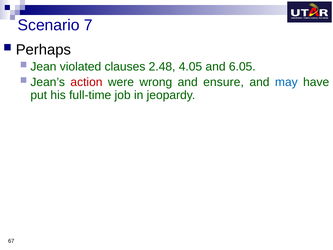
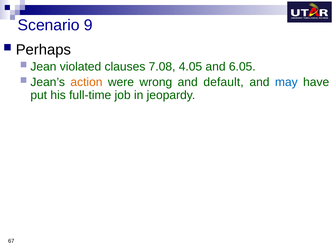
7: 7 -> 9 (88, 25)
2.48: 2.48 -> 7.08 (162, 67)
action colour: red -> orange (86, 82)
ensure: ensure -> default (224, 82)
